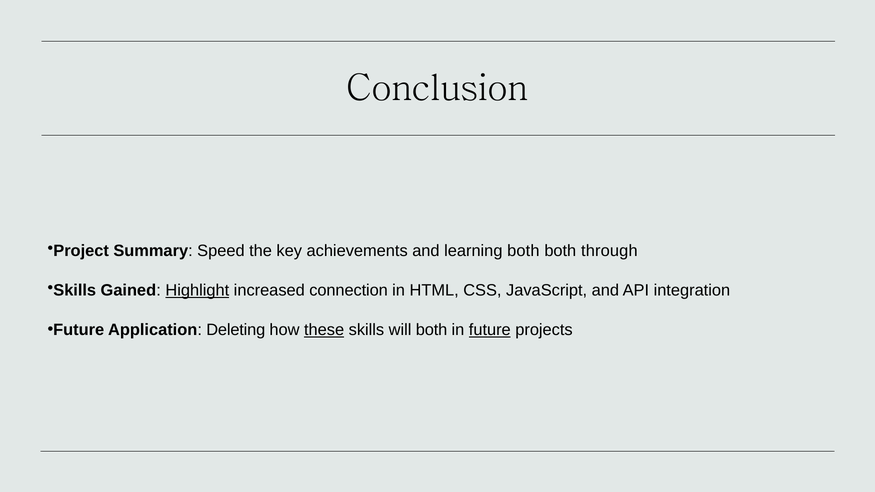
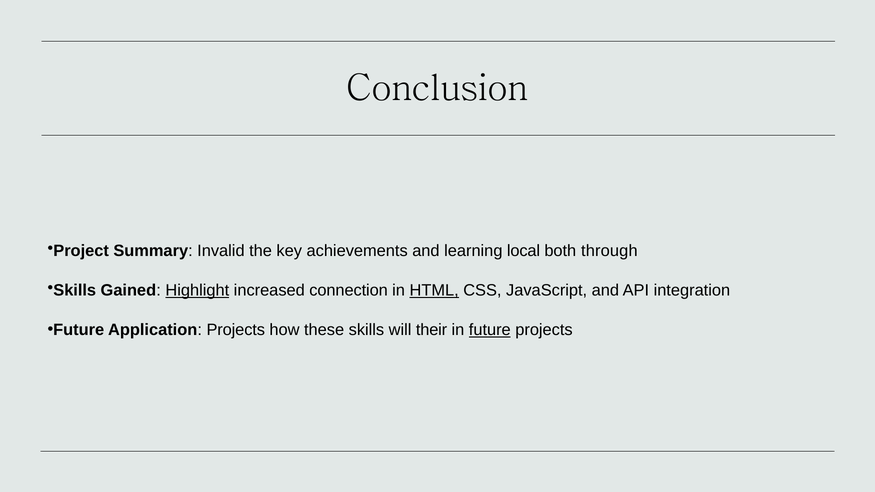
Speed: Speed -> Invalid (221, 251)
learning both: both -> local (524, 251)
HTML underline: none -> present (434, 290)
Application Deleting: Deleting -> Projects (236, 330)
these underline: present -> none (324, 330)
will both: both -> their (432, 330)
